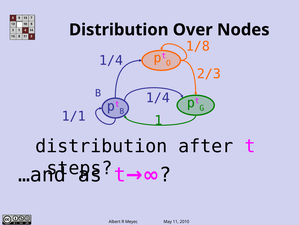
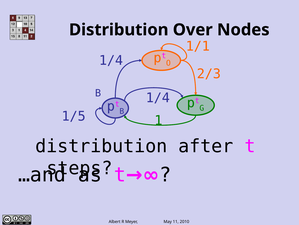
1/8: 1/8 -> 1/1 (198, 46)
1/1: 1/1 -> 1/5 (74, 116)
